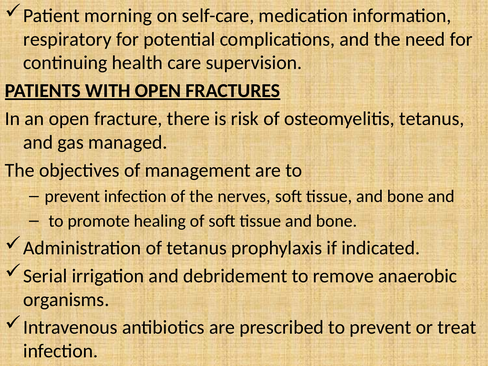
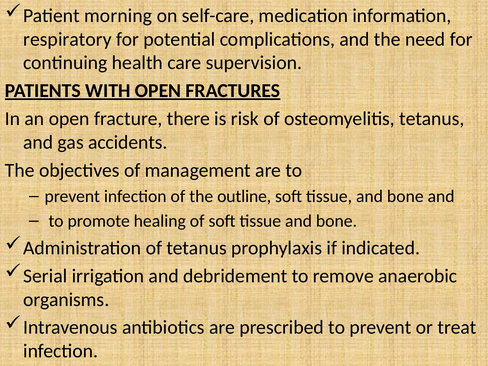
managed: managed -> accidents (128, 142)
nerves: nerves -> outline (244, 196)
